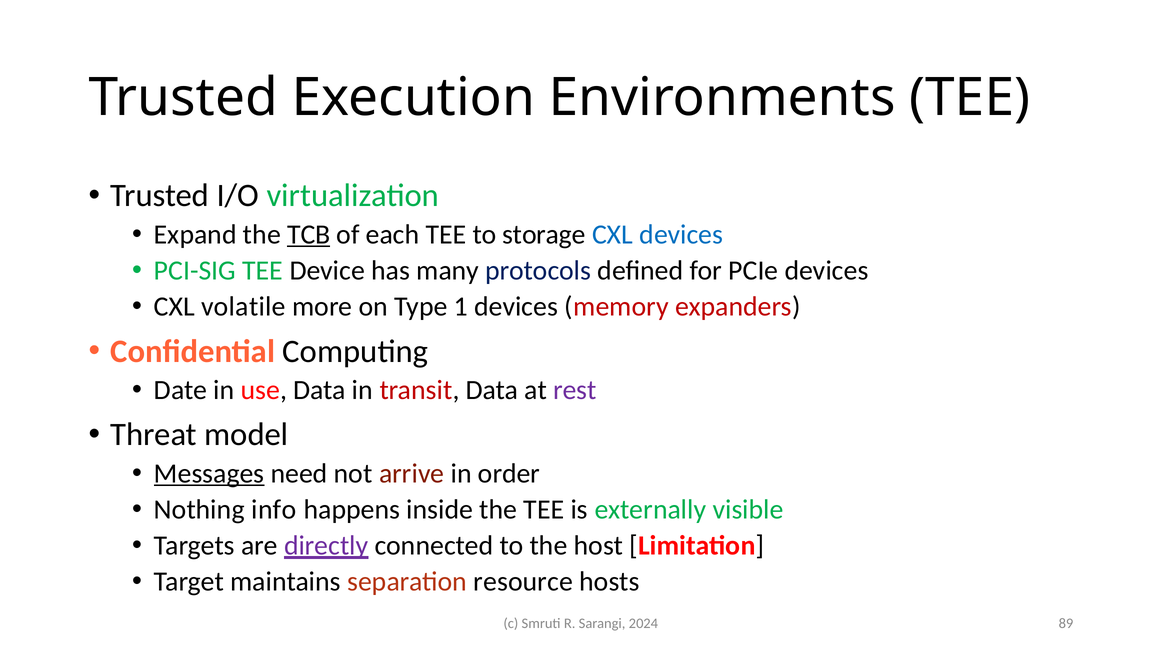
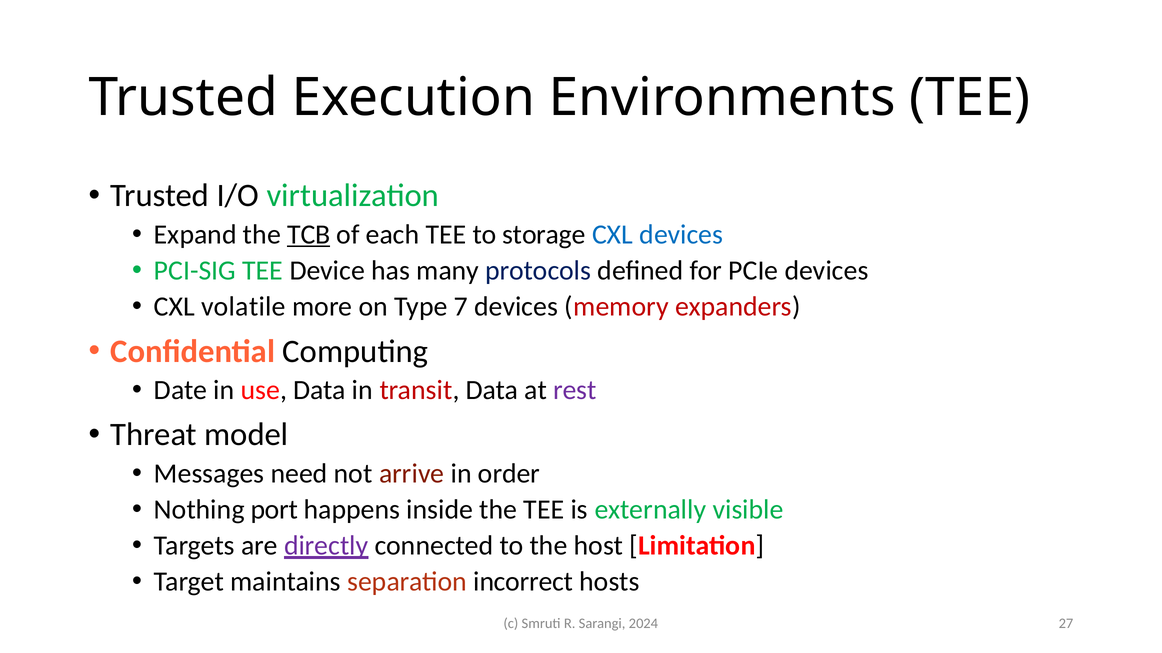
1: 1 -> 7 (461, 307)
Messages underline: present -> none (209, 474)
info: info -> port (274, 510)
resource: resource -> incorrect (523, 582)
89: 89 -> 27 (1066, 624)
